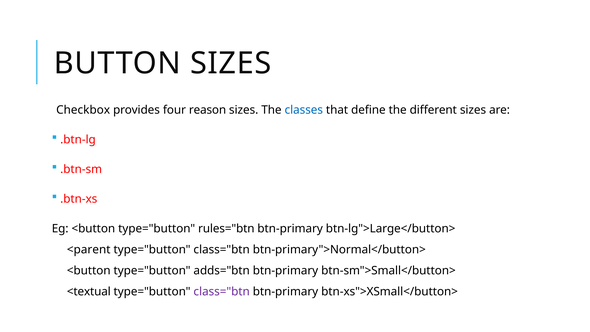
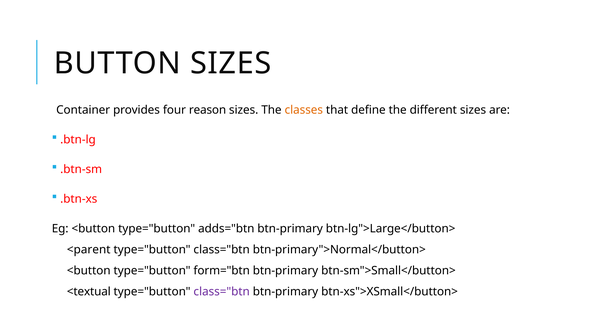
Checkbox: Checkbox -> Container (83, 110)
classes colour: blue -> orange (304, 110)
rules="btn: rules="btn -> adds="btn (226, 228)
adds="btn: adds="btn -> form="btn (222, 270)
